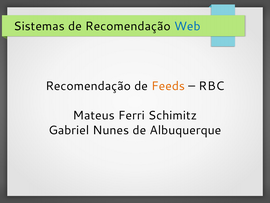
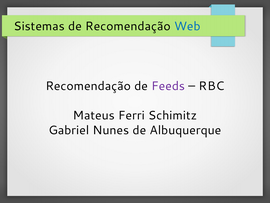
Feeds colour: orange -> purple (168, 86)
